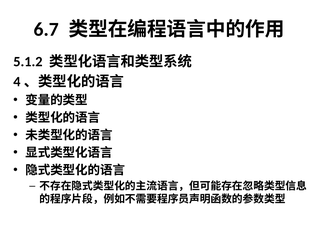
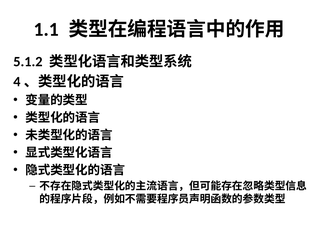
6.7: 6.7 -> 1.1 (46, 29)
